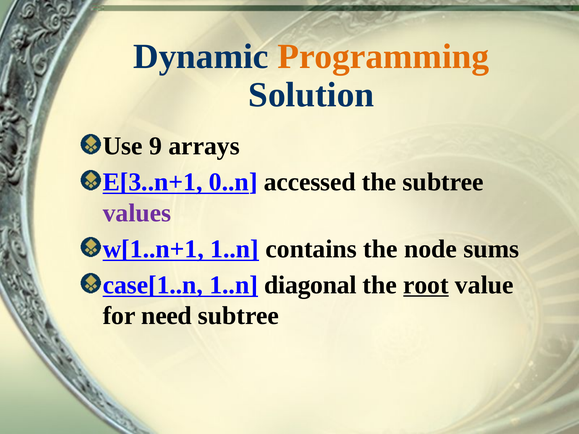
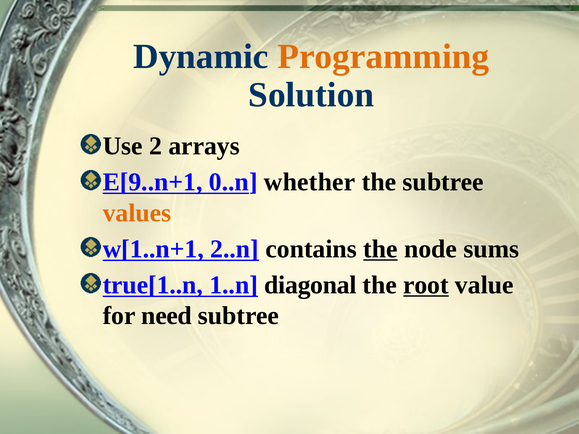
9: 9 -> 2 (155, 146)
E[3..n+1: E[3..n+1 -> E[9..n+1 (153, 182)
accessed: accessed -> whether (310, 182)
values colour: purple -> orange (137, 213)
w[1..n+1 1..n: 1..n -> 2..n (235, 249)
the underline: none -> present (380, 249)
case[1..n: case[1..n -> true[1..n (153, 285)
